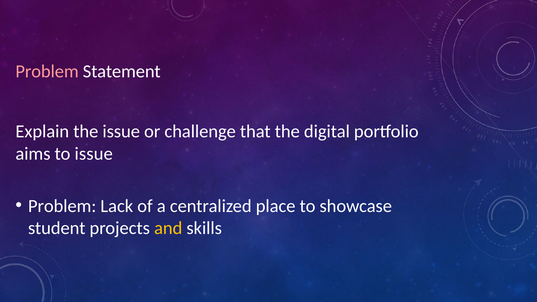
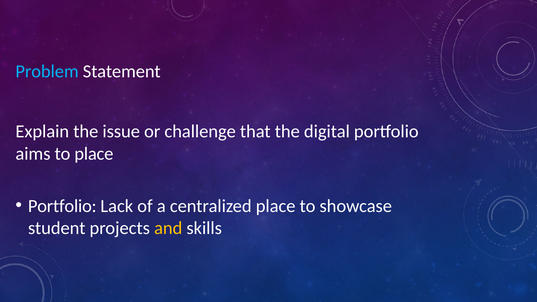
Problem colour: pink -> light blue (47, 71)
to issue: issue -> place (94, 154)
Problem: Problem -> Portfolio (62, 206)
